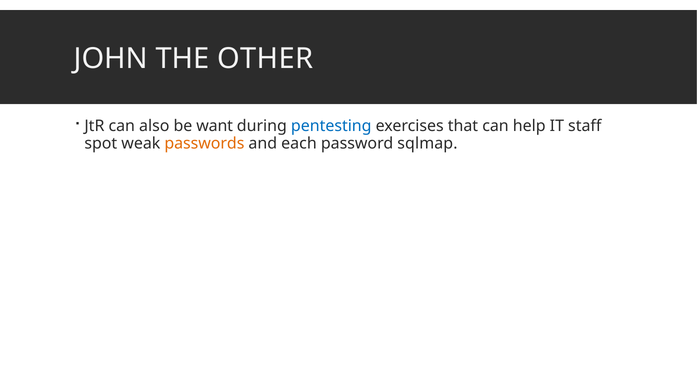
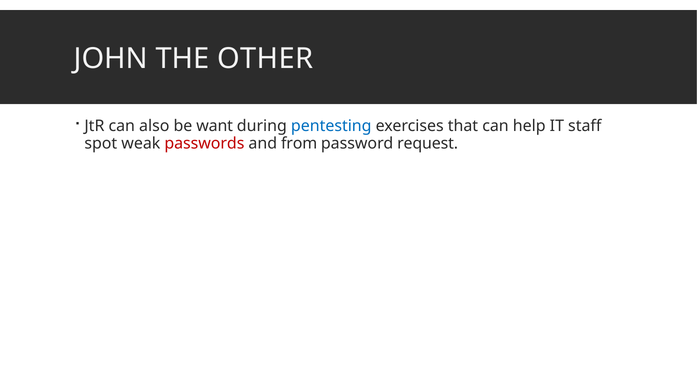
passwords colour: orange -> red (204, 143)
each: each -> from (299, 143)
sqlmap: sqlmap -> request (428, 143)
